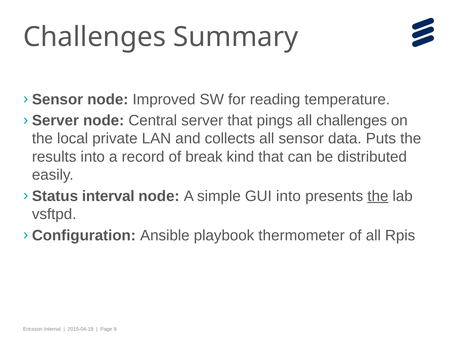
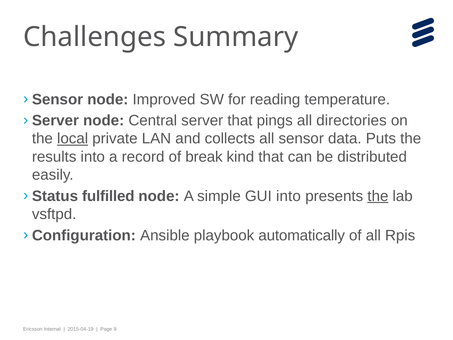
all challenges: challenges -> directories (351, 120)
local underline: none -> present (73, 139)
interval: interval -> fulfilled (108, 196)
thermometer: thermometer -> automatically (302, 235)
